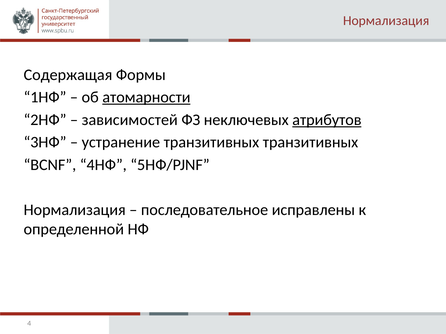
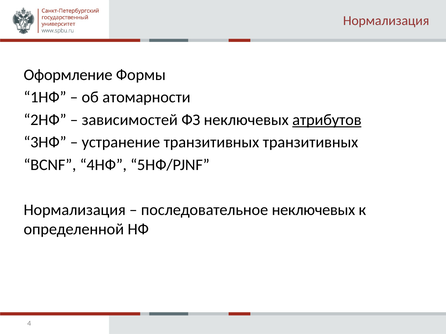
Содержащая: Содержащая -> Оформление (68, 75)
атомарности underline: present -> none (146, 97)
последовательное исправлены: исправлены -> неключевых (313, 210)
